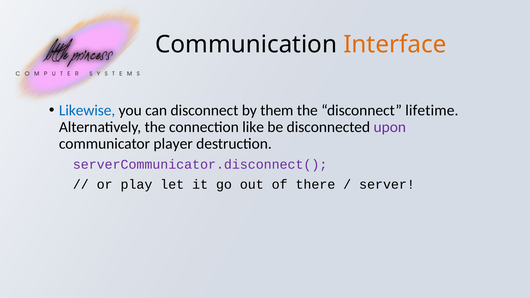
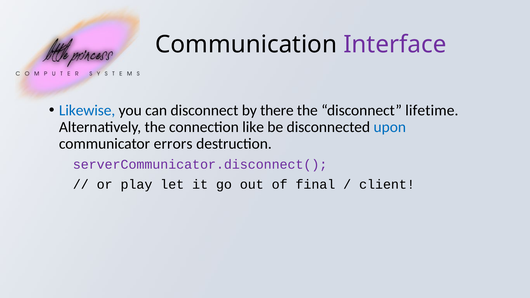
Interface colour: orange -> purple (395, 45)
them: them -> there (277, 110)
upon colour: purple -> blue (390, 127)
player: player -> errors (173, 144)
there: there -> final (315, 185)
server: server -> client (387, 185)
